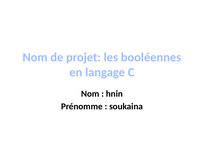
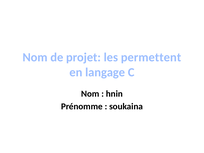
booléennes: booléennes -> permettent (151, 57)
